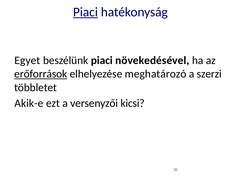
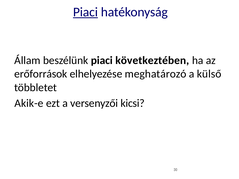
Egyet: Egyet -> Állam (27, 60)
növekedésével: növekedésével -> következtében (152, 60)
erőforrások underline: present -> none (41, 74)
szerzi: szerzi -> külső (209, 74)
